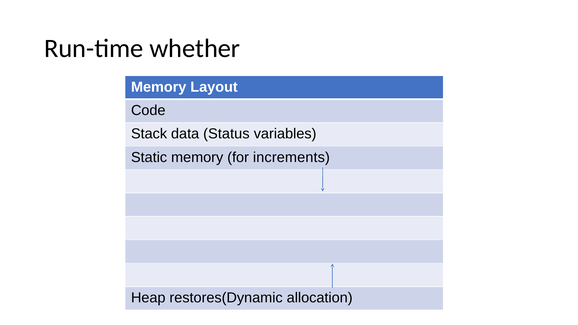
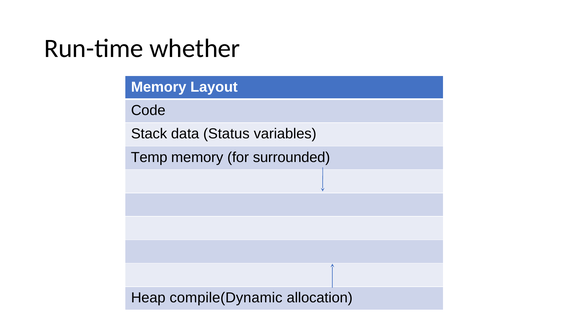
Static: Static -> Temp (149, 157)
increments: increments -> surrounded (292, 157)
restores(Dynamic: restores(Dynamic -> compile(Dynamic (226, 298)
